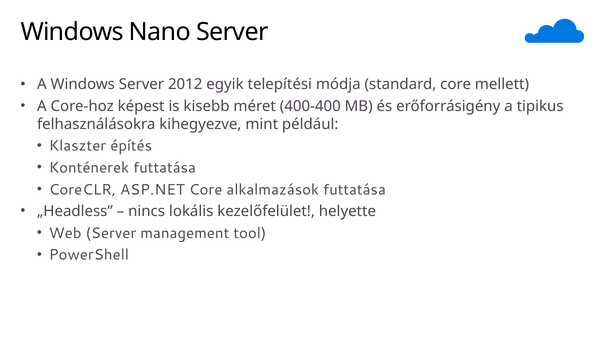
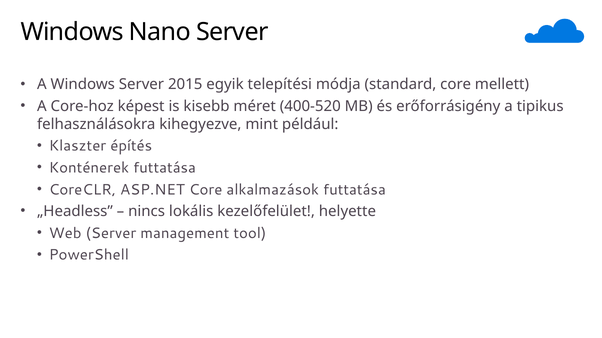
2012: 2012 -> 2015 (185, 85)
400-400: 400-400 -> 400-520 (310, 106)
